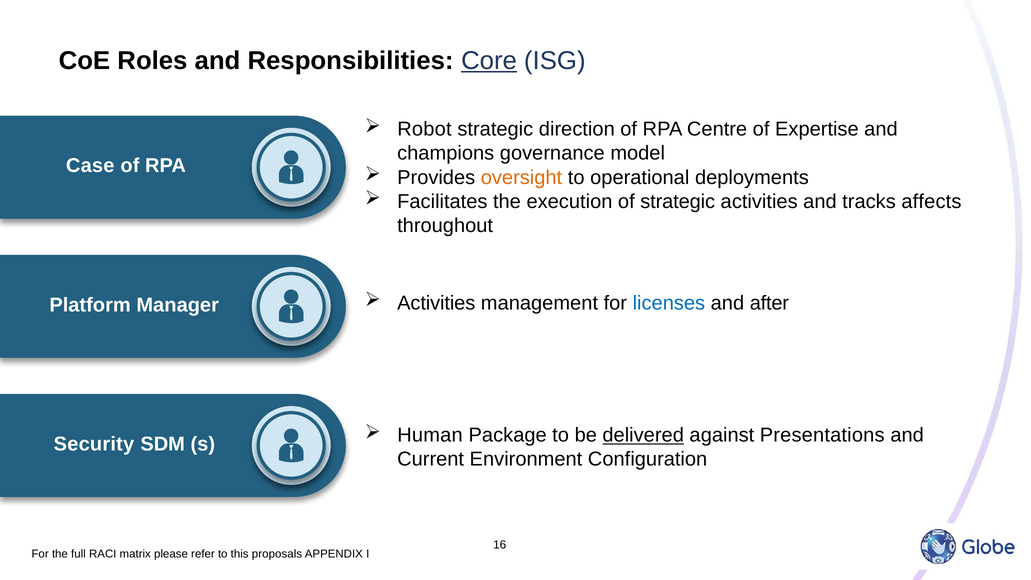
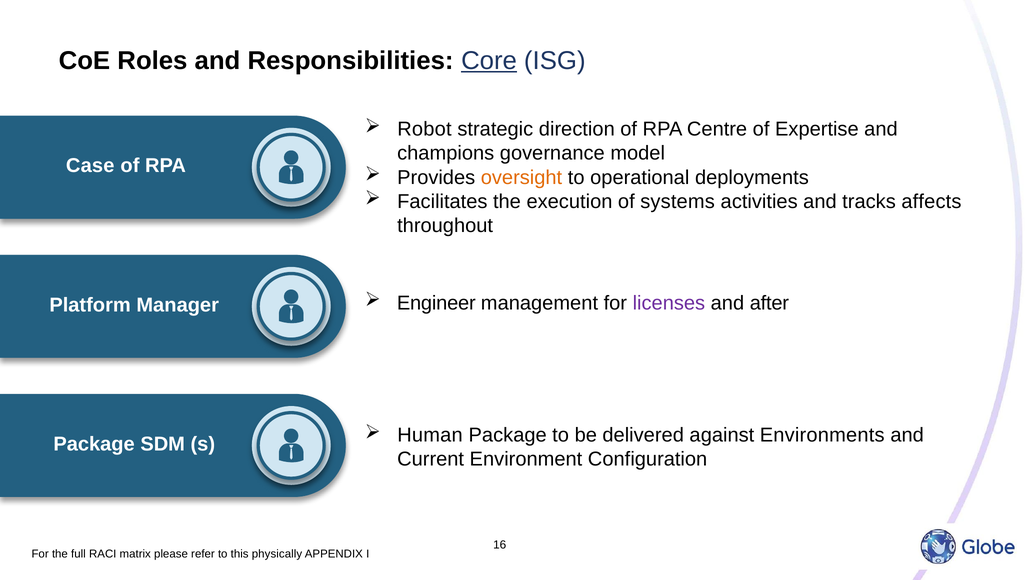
of strategic: strategic -> systems (678, 201)
Activities: Activities -> Engineer (436, 303)
licenses colour: blue -> purple (669, 303)
delivered underline: present -> none (643, 435)
Presentations: Presentations -> Environments (822, 435)
Security: Security -> Package (94, 444)
proposals: proposals -> physically (277, 554)
